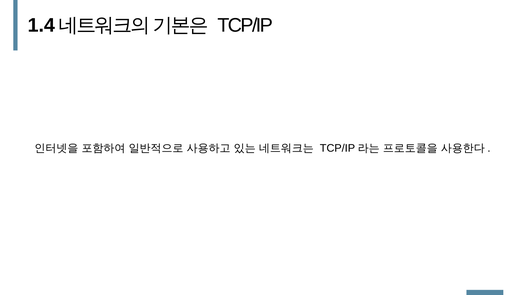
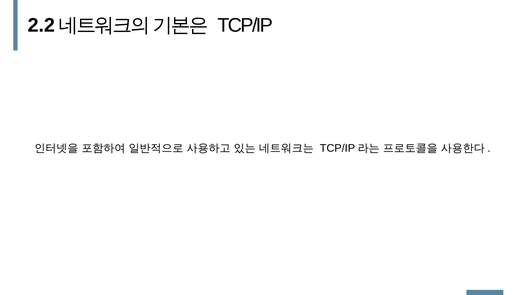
1.4: 1.4 -> 2.2 (41, 25)
